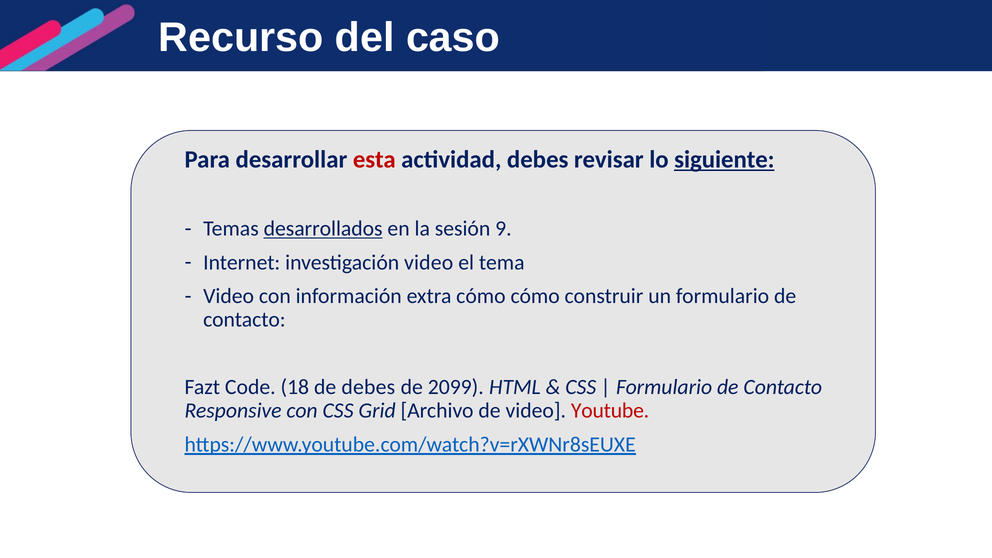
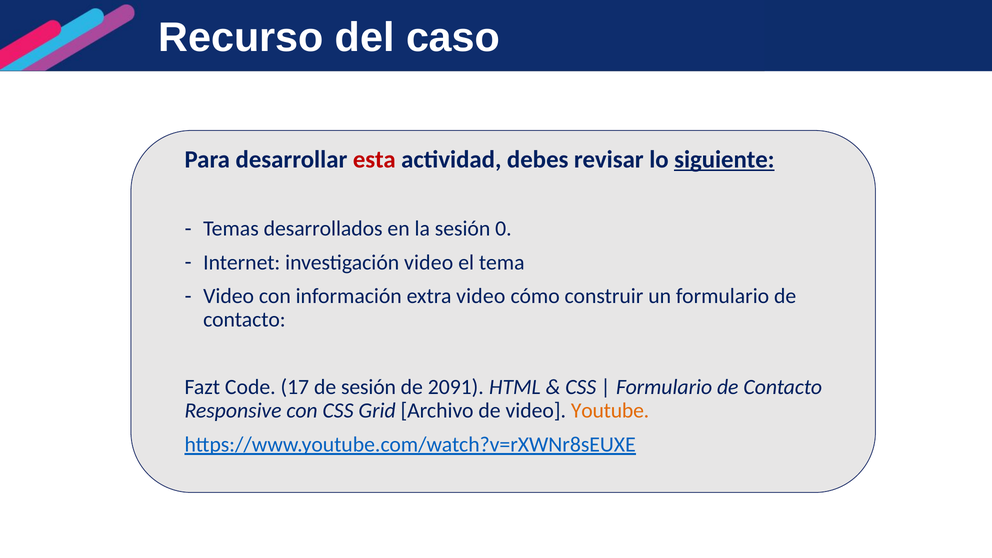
desarrollados underline: present -> none (323, 229)
9: 9 -> 0 (503, 229)
extra cómo: cómo -> video (481, 296)
18: 18 -> 17 (295, 387)
de debes: debes -> sesión (368, 387)
2099: 2099 -> 2091 (456, 387)
Youtube colour: red -> orange (610, 411)
